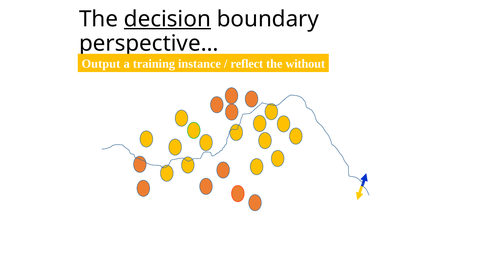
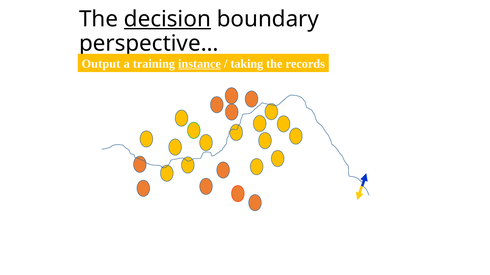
instance underline: none -> present (199, 64)
reflect: reflect -> taking (247, 64)
without: without -> records (305, 64)
